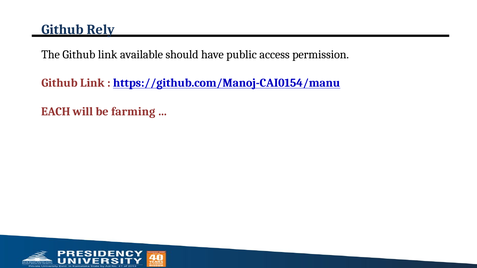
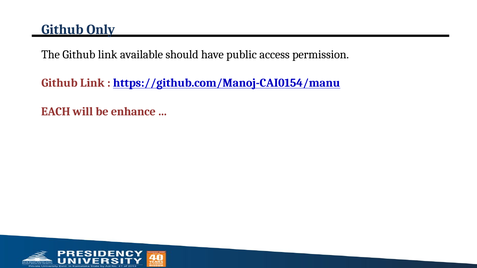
Rely: Rely -> Only (101, 30)
farming: farming -> enhance (133, 112)
